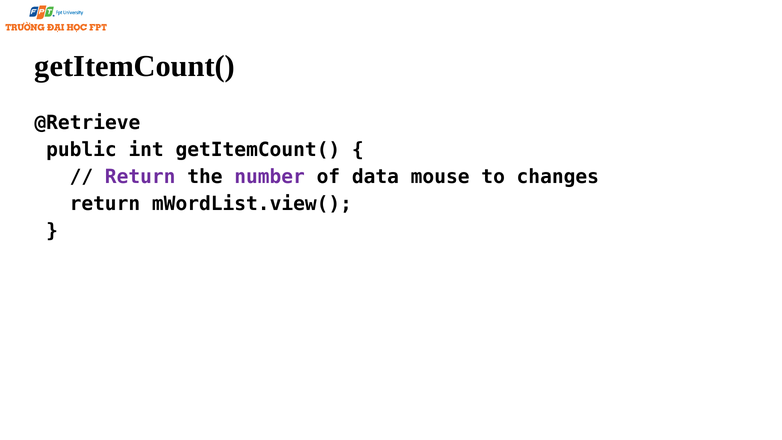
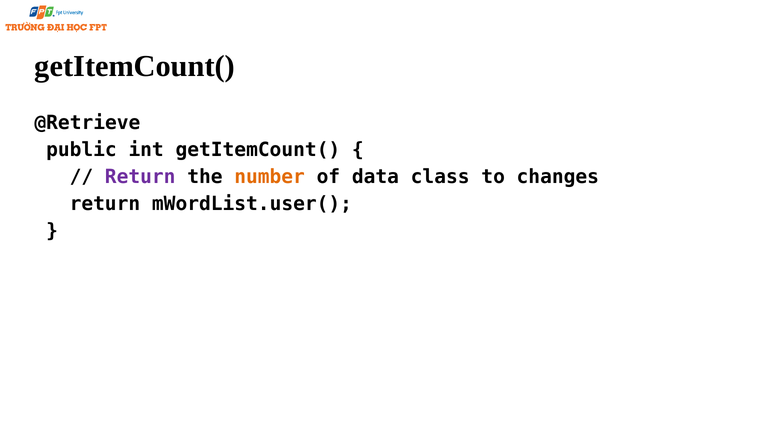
number colour: purple -> orange (270, 177)
mouse: mouse -> class (440, 177)
mWordList.view(: mWordList.view( -> mWordList.user( (252, 204)
